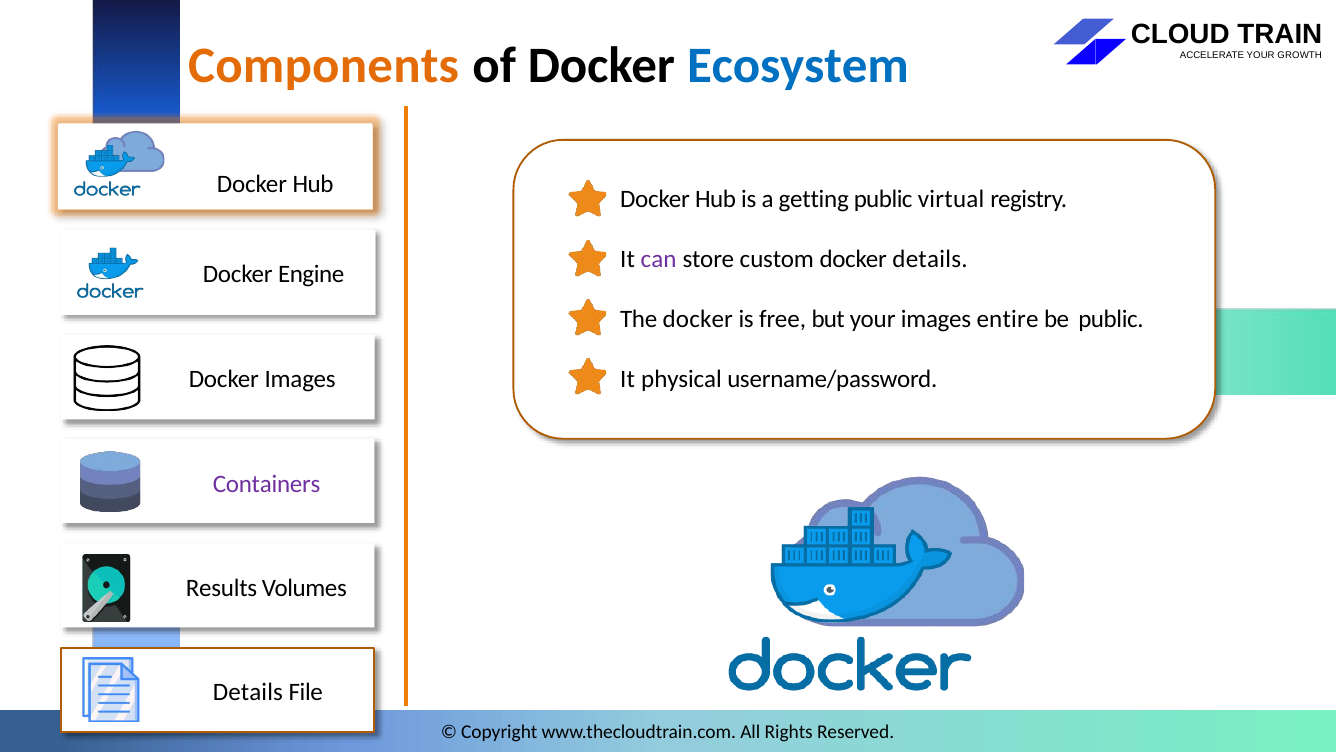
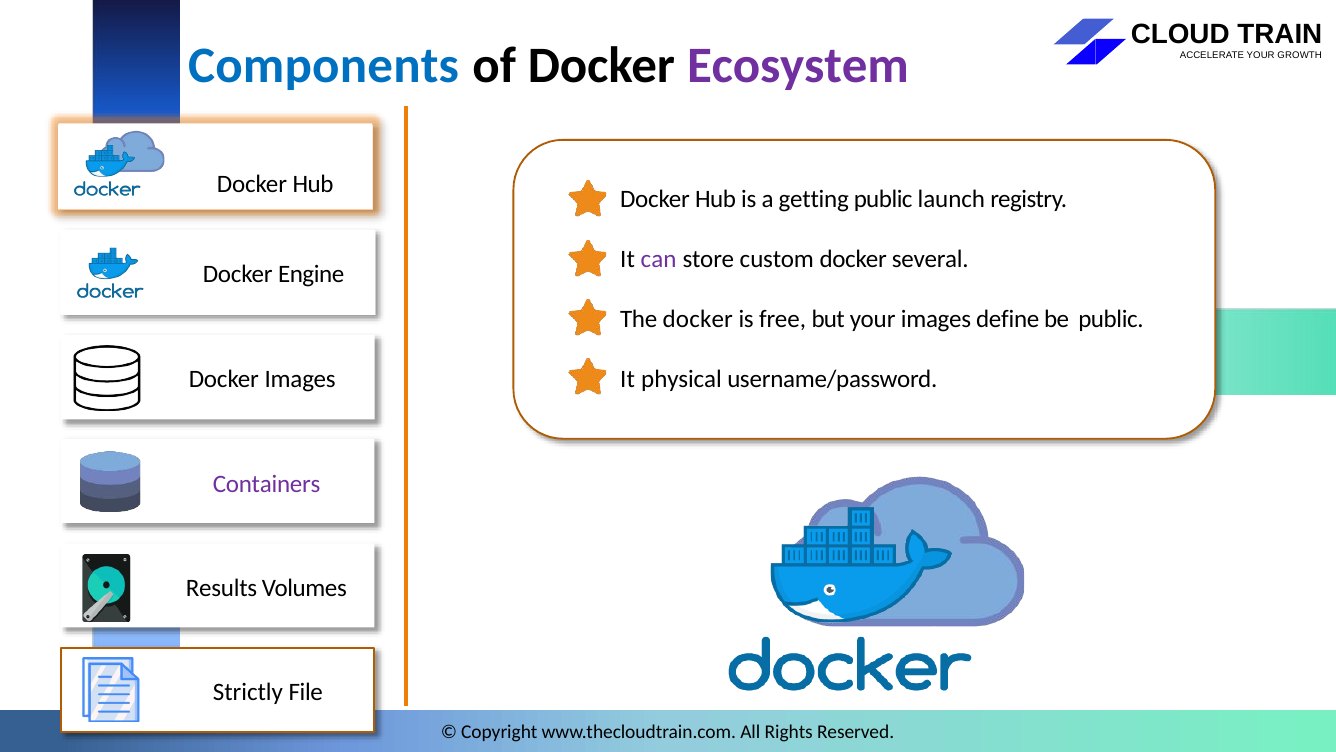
Components colour: orange -> blue (324, 65)
Ecosystem colour: blue -> purple (798, 65)
virtual: virtual -> launch (951, 199)
docker details: details -> several (930, 259)
entire: entire -> define (1008, 319)
Details: Details -> Strictly (248, 692)
